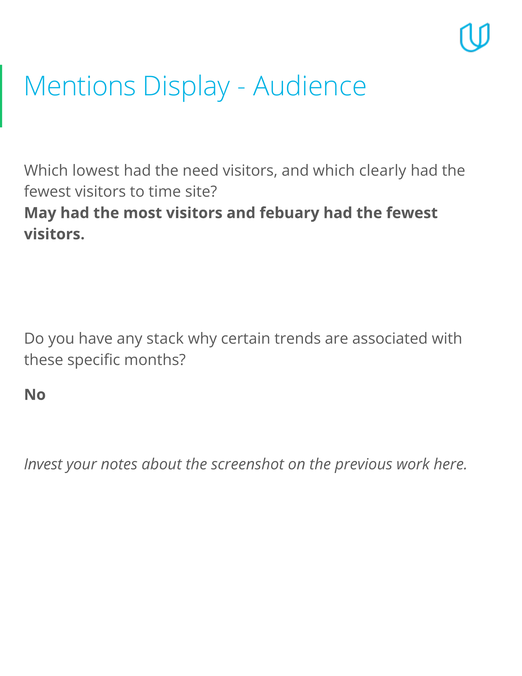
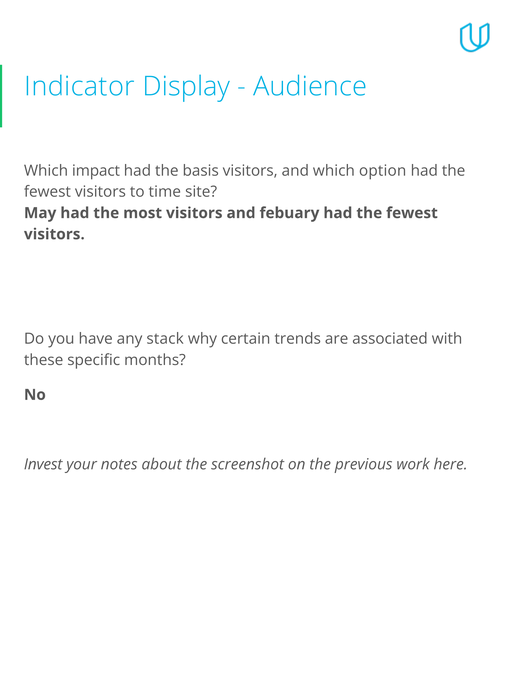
Mentions: Mentions -> Indicator (80, 86)
lowest: lowest -> impact (96, 171)
need: need -> basis (201, 171)
clearly: clearly -> option (383, 171)
